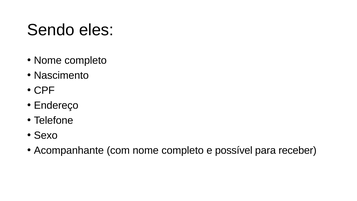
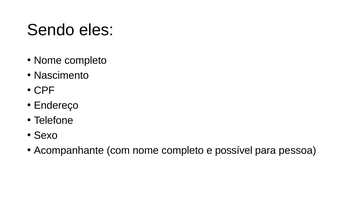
receber: receber -> pessoa (297, 150)
